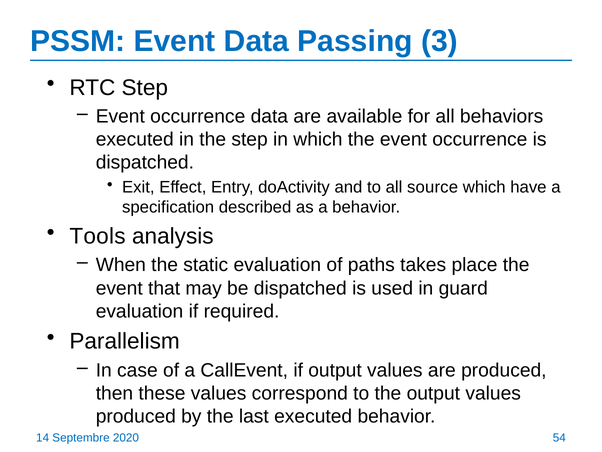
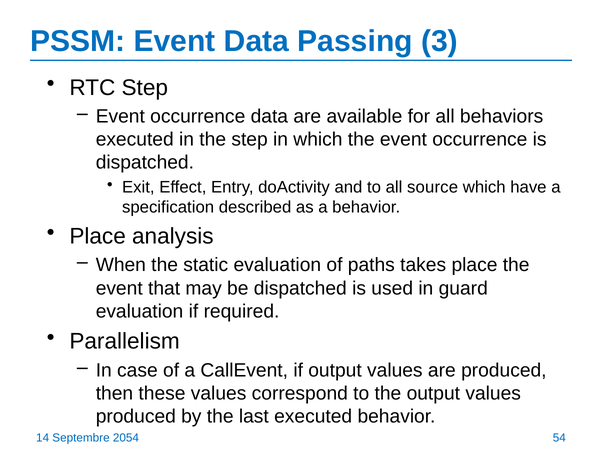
Tools: Tools -> Place (98, 236)
2020: 2020 -> 2054 (126, 437)
